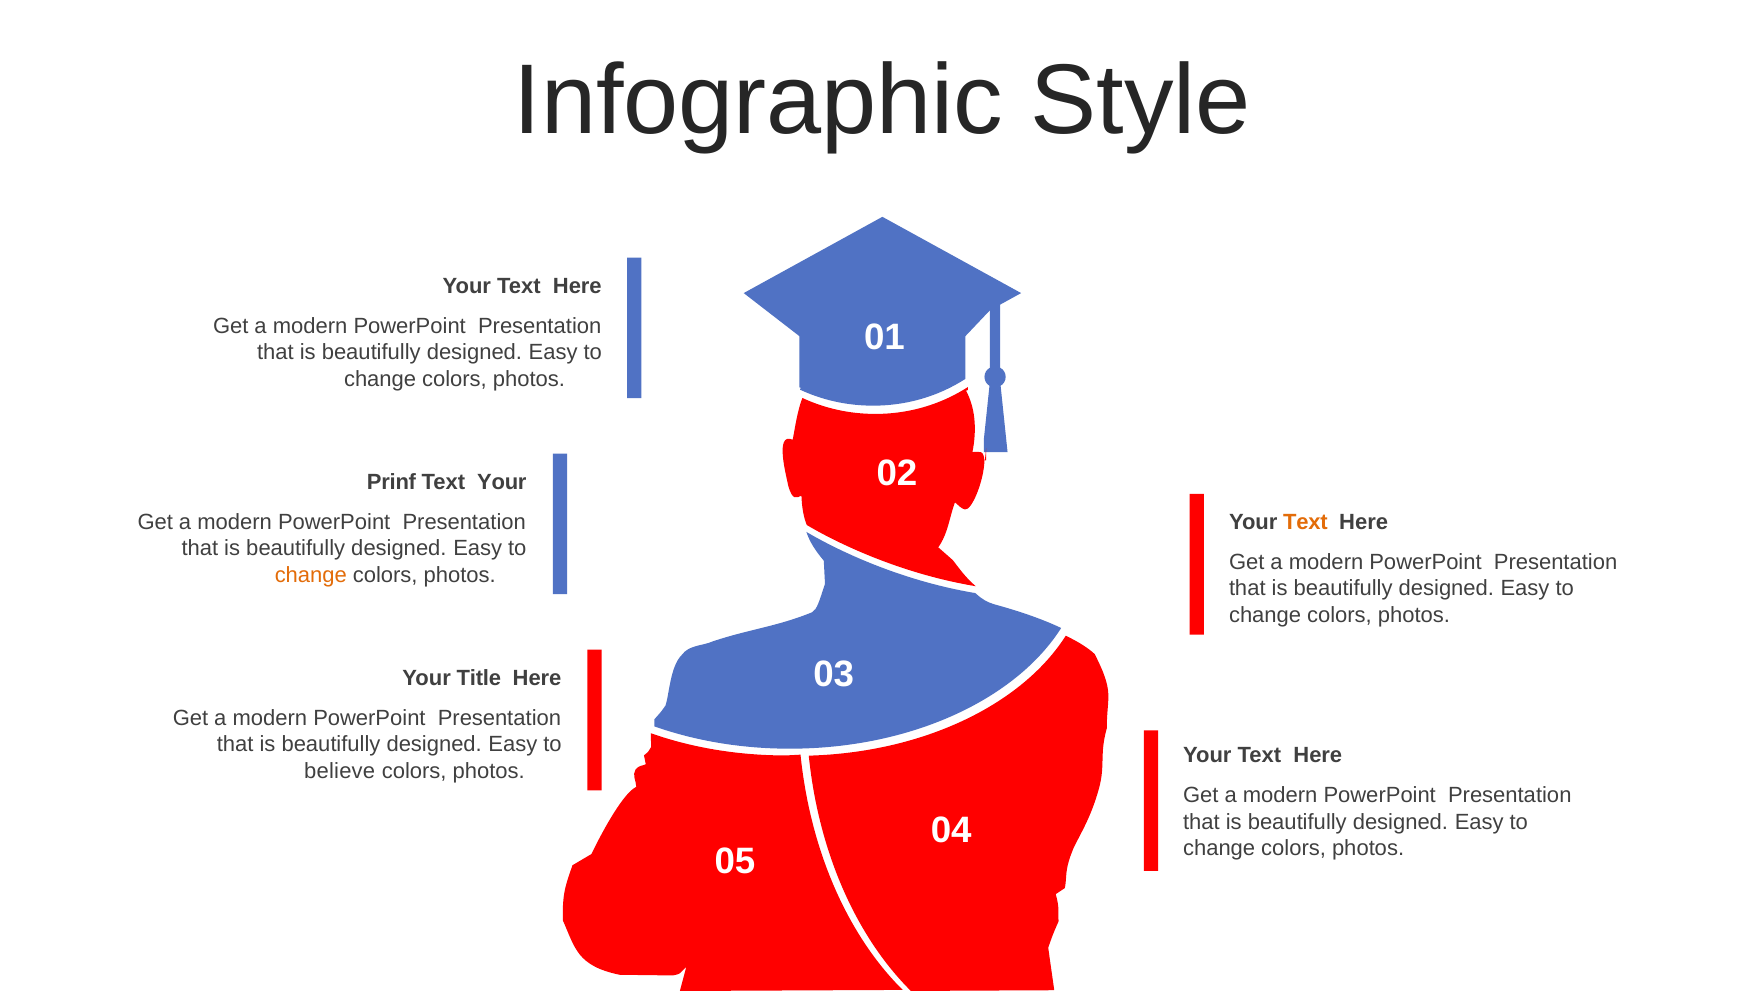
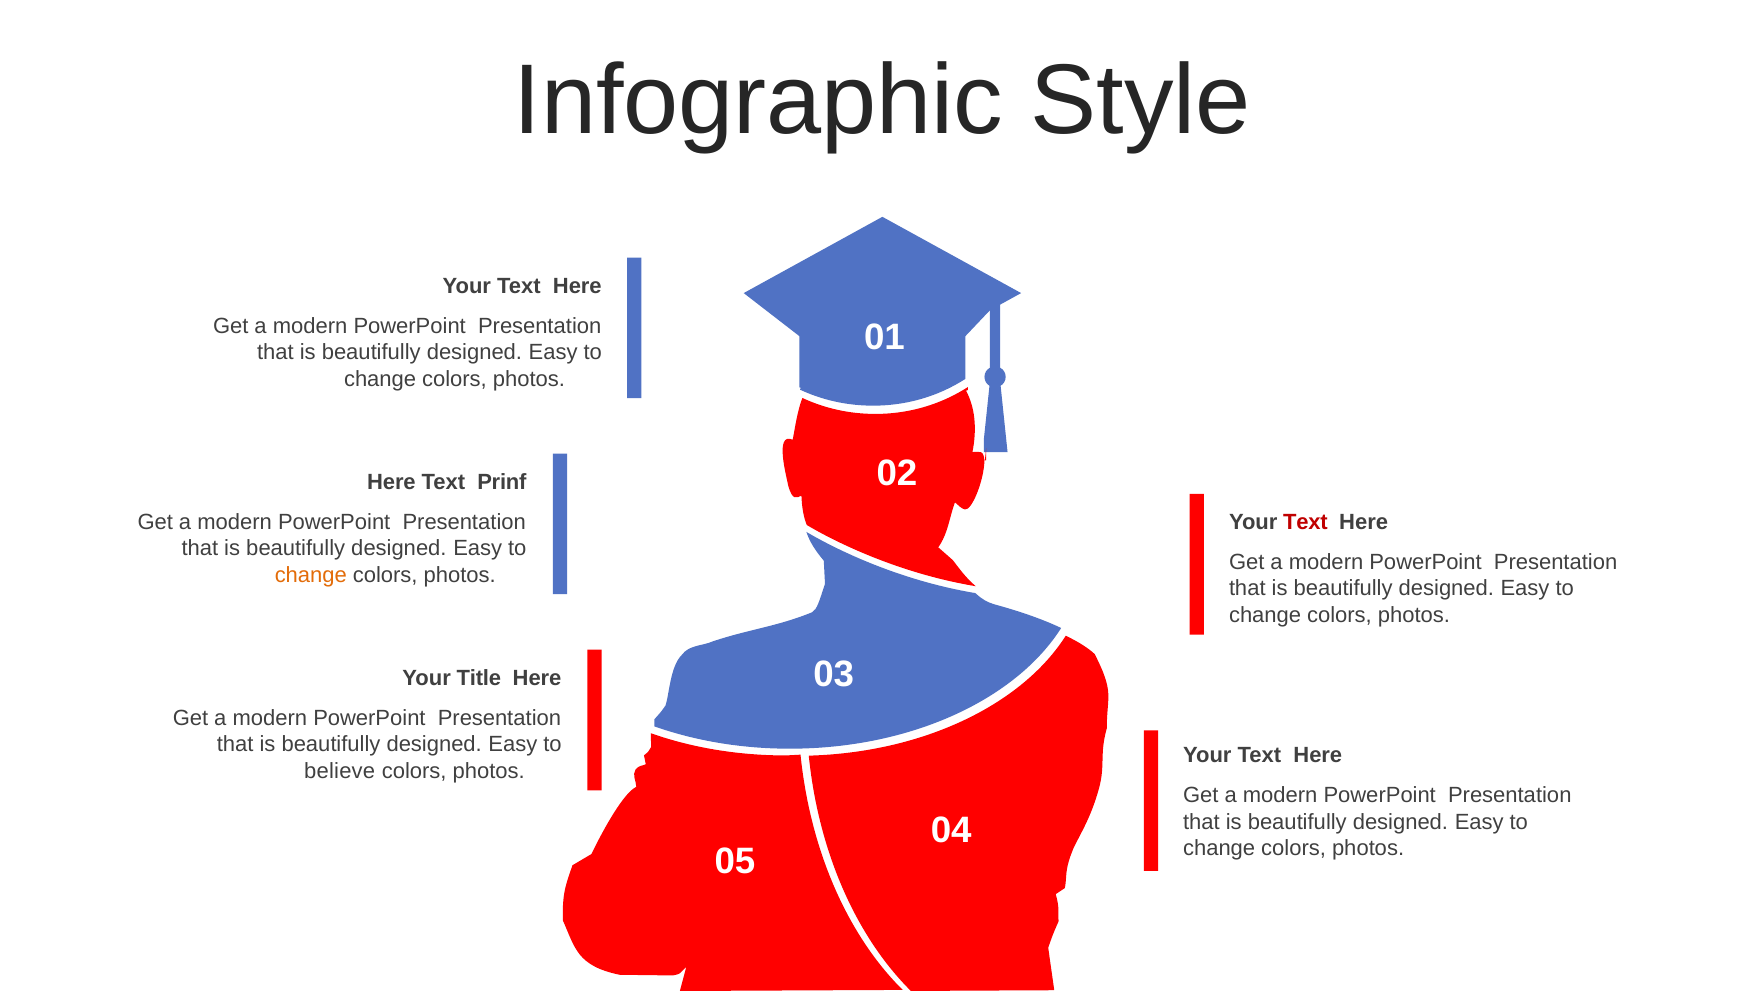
Prinf: Prinf -> Here (391, 482)
Text Your: Your -> Prinf (502, 482)
Text colour: orange -> red (1305, 522)
